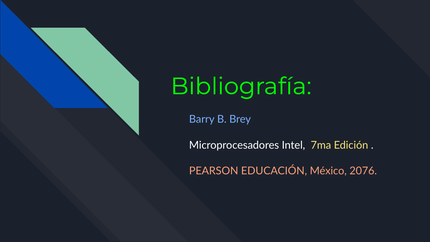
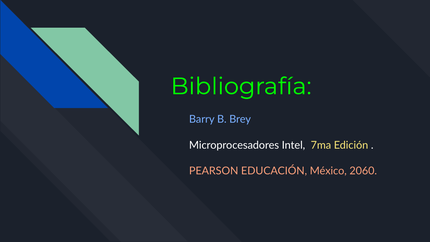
2076: 2076 -> 2060 (363, 171)
